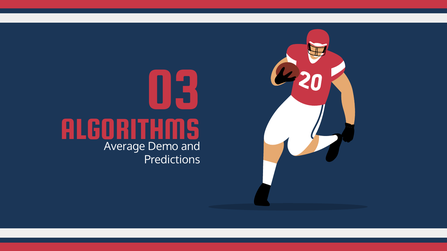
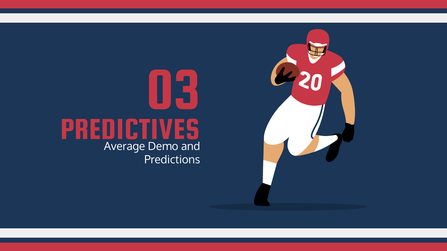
ALGORITHMS: ALGORITHMS -> PREDICTIVES (130, 129)
